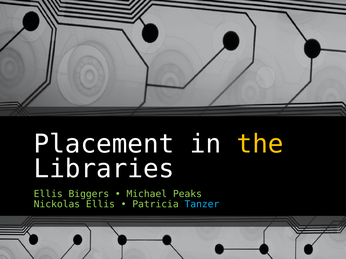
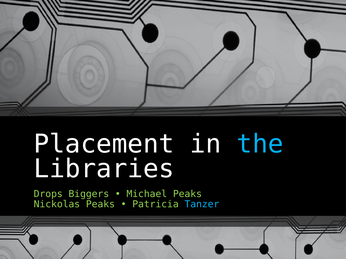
the colour: yellow -> light blue (260, 144)
Ellis: Ellis -> Drops (48, 194)
Nickolas Ellis: Ellis -> Peaks (100, 205)
